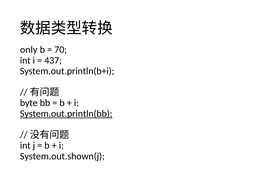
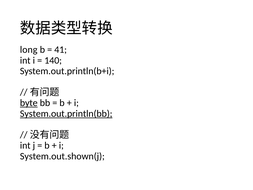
only: only -> long (29, 50)
70: 70 -> 41 (61, 50)
437: 437 -> 140 (53, 60)
byte underline: none -> present (29, 103)
